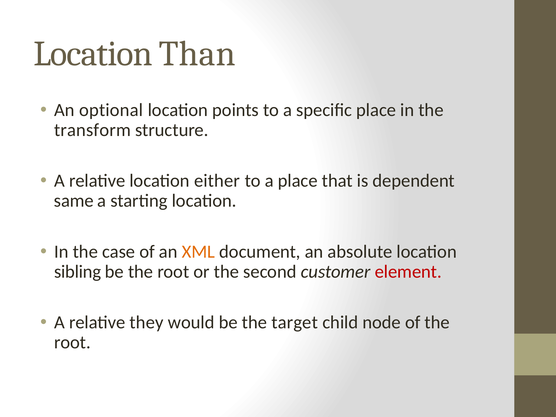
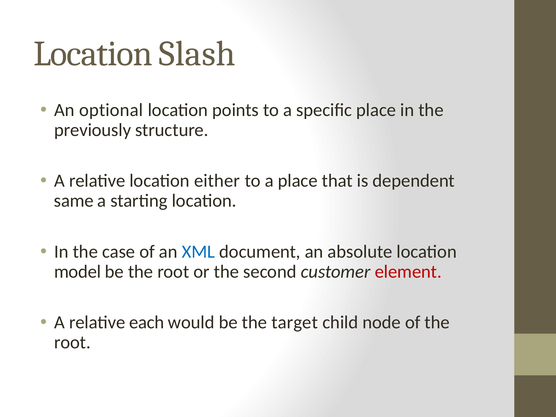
Than: Than -> Slash (197, 54)
transform: transform -> previously (93, 130)
XML colour: orange -> blue (198, 252)
sibling: sibling -> model (78, 272)
they: they -> each (147, 322)
